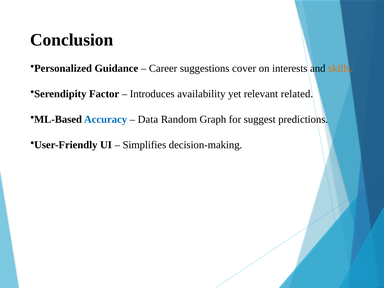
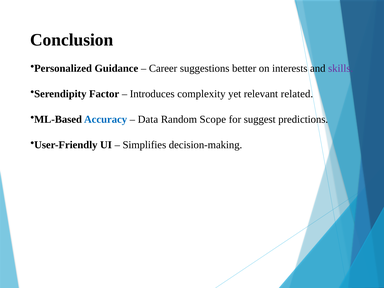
cover: cover -> better (244, 68)
skills colour: orange -> purple (341, 68)
availability: availability -> complexity (201, 94)
Graph: Graph -> Scope (213, 119)
